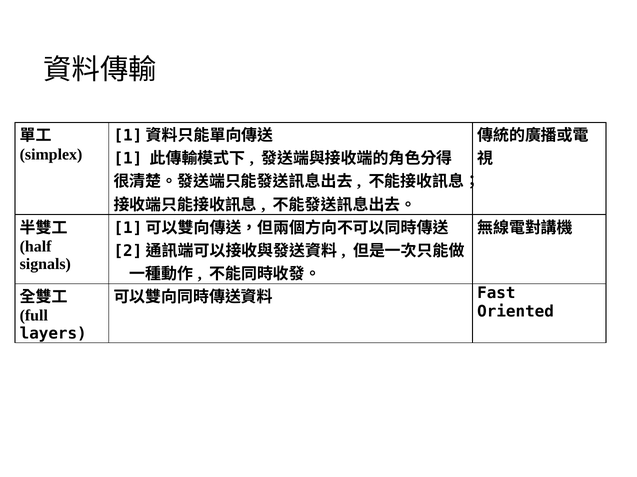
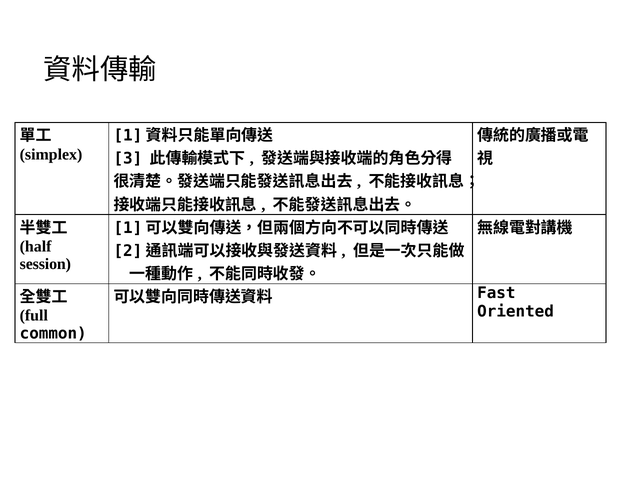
1: 1 -> 3 (128, 159)
signals: signals -> session (45, 265)
layers: layers -> common (53, 334)
